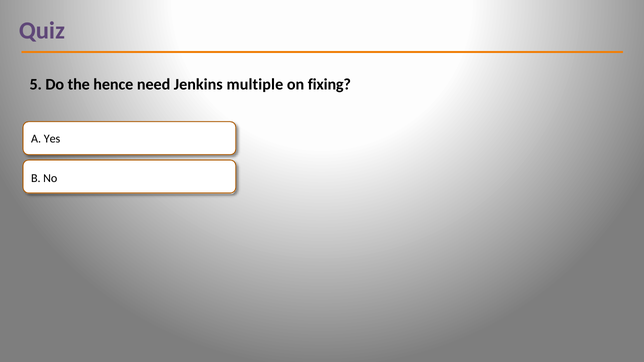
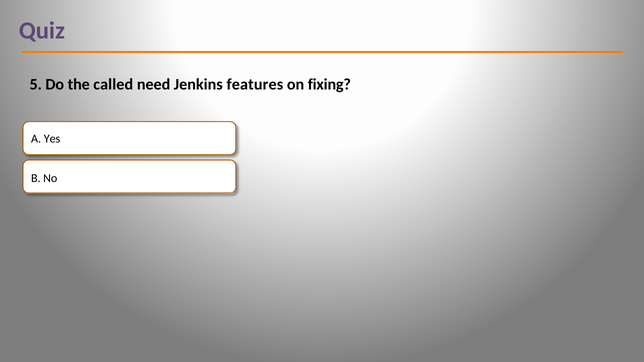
hence: hence -> called (113, 85)
multiple: multiple -> features (255, 85)
